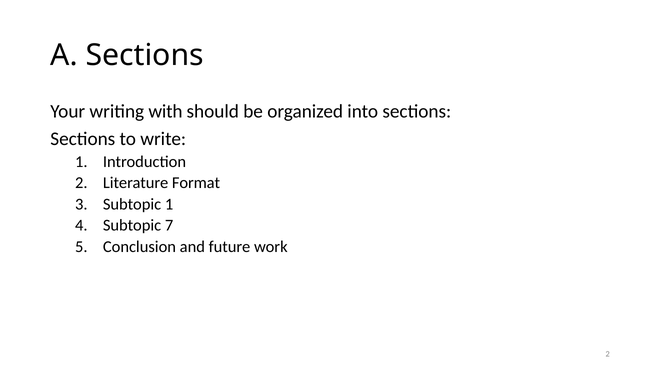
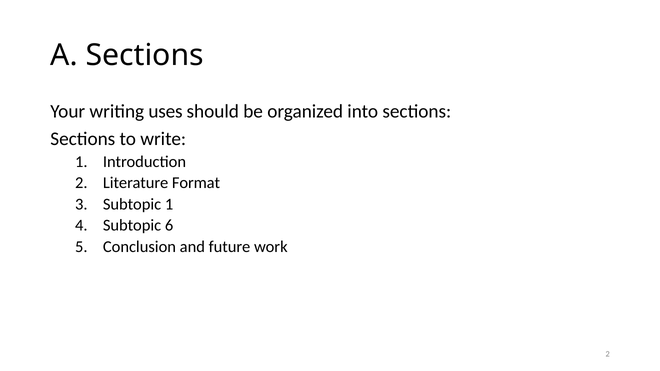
with: with -> uses (165, 112)
7: 7 -> 6 (169, 226)
